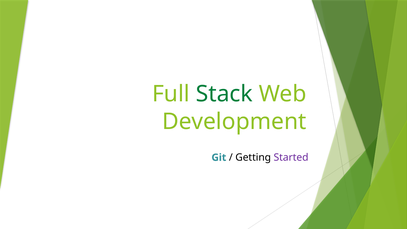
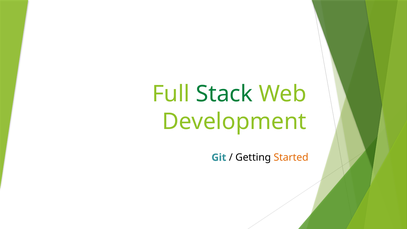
Started colour: purple -> orange (291, 157)
